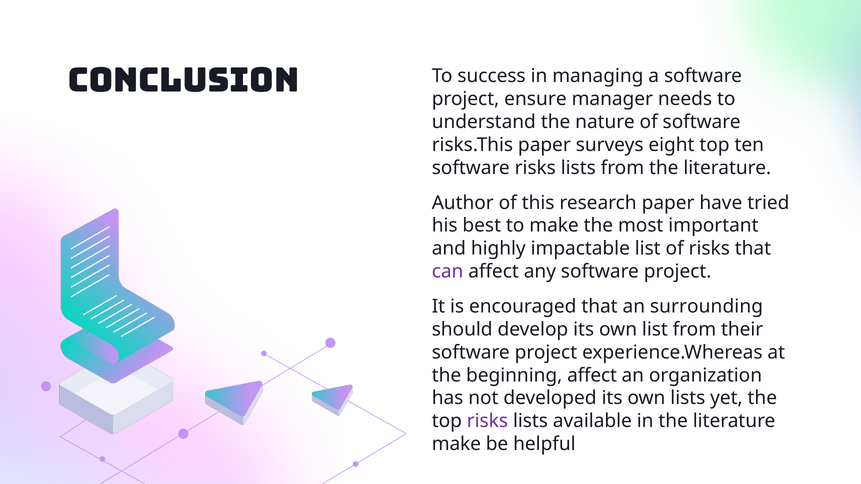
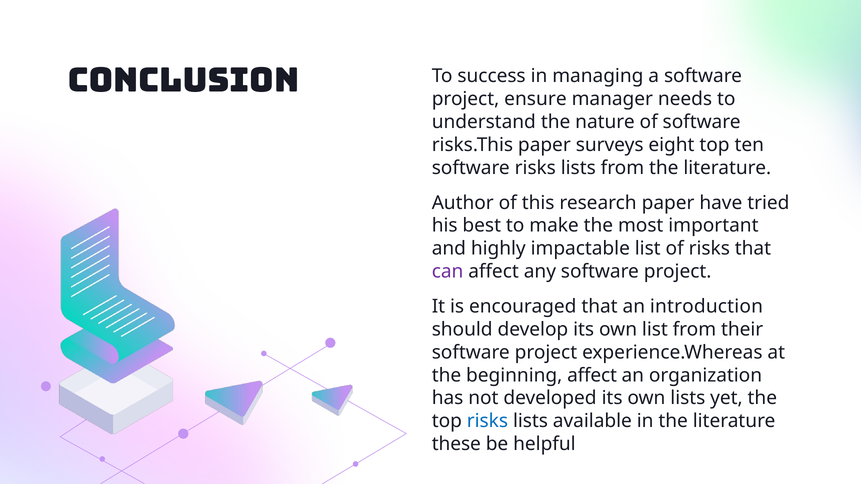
surrounding: surrounding -> introduction (706, 307)
risks colour: purple -> blue (487, 421)
make: make -> these (456, 444)
